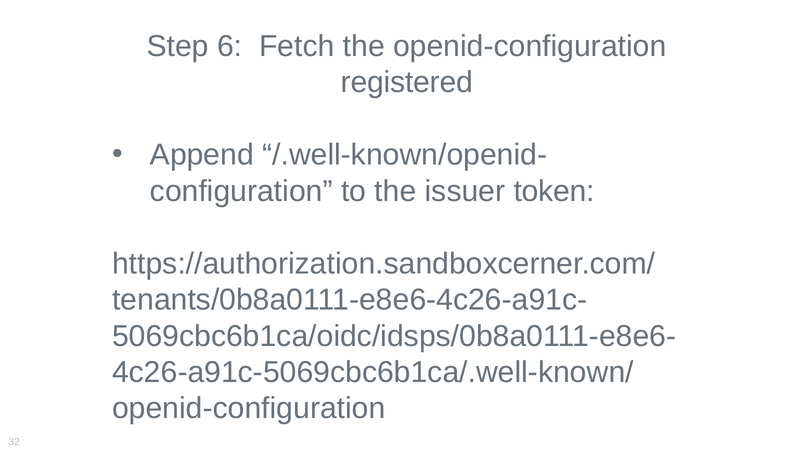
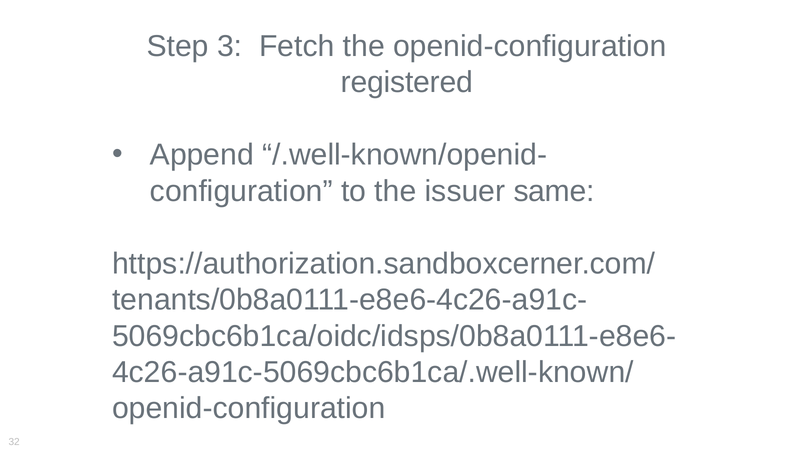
6: 6 -> 3 (230, 46)
token: token -> same (554, 191)
